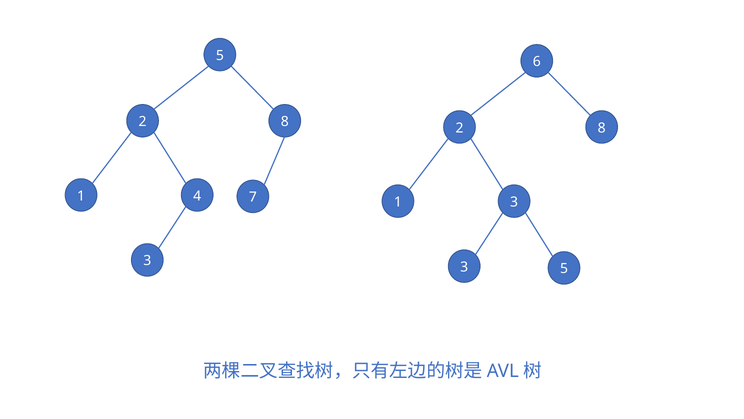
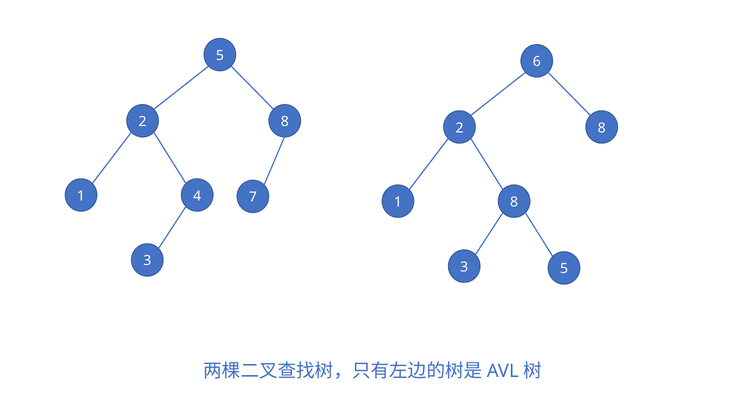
7 3: 3 -> 8 (514, 202)
